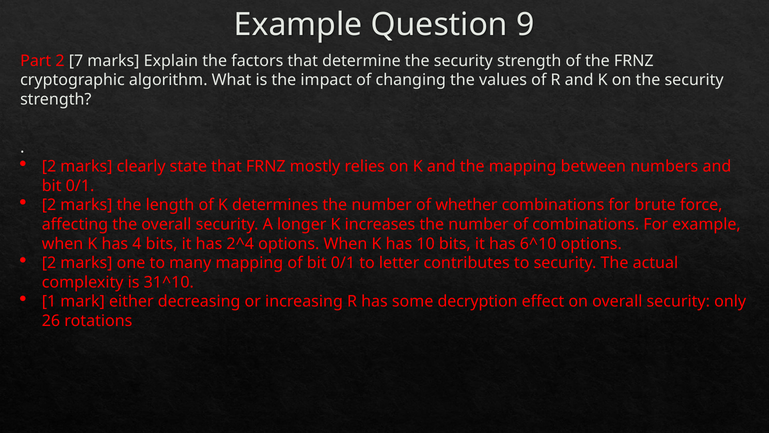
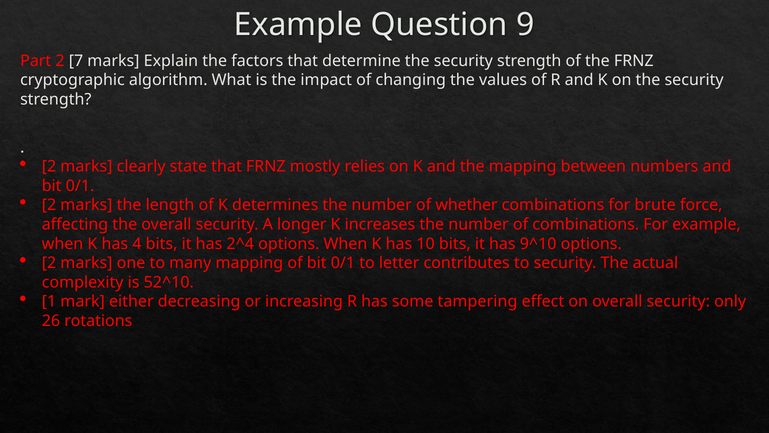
6^10: 6^10 -> 9^10 (538, 243)
31^10: 31^10 -> 52^10 (169, 282)
decryption: decryption -> tampering (477, 301)
